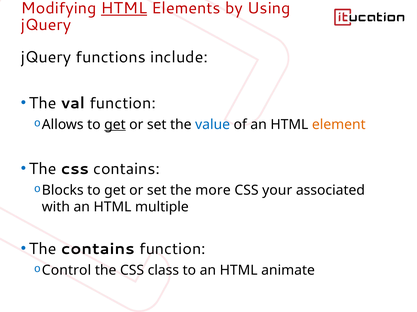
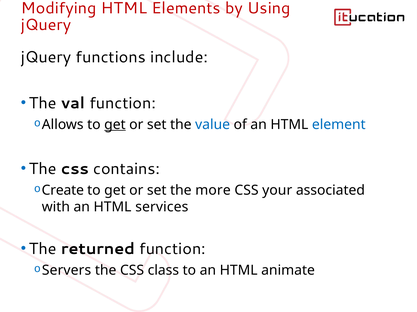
HTML underline: present -> none (124, 8)
element colour: orange -> blue (339, 125)
Blocks: Blocks -> Create (63, 191)
multiple: multiple -> services (162, 207)
The contains: contains -> returned (98, 249)
Control: Control -> Servers (67, 271)
